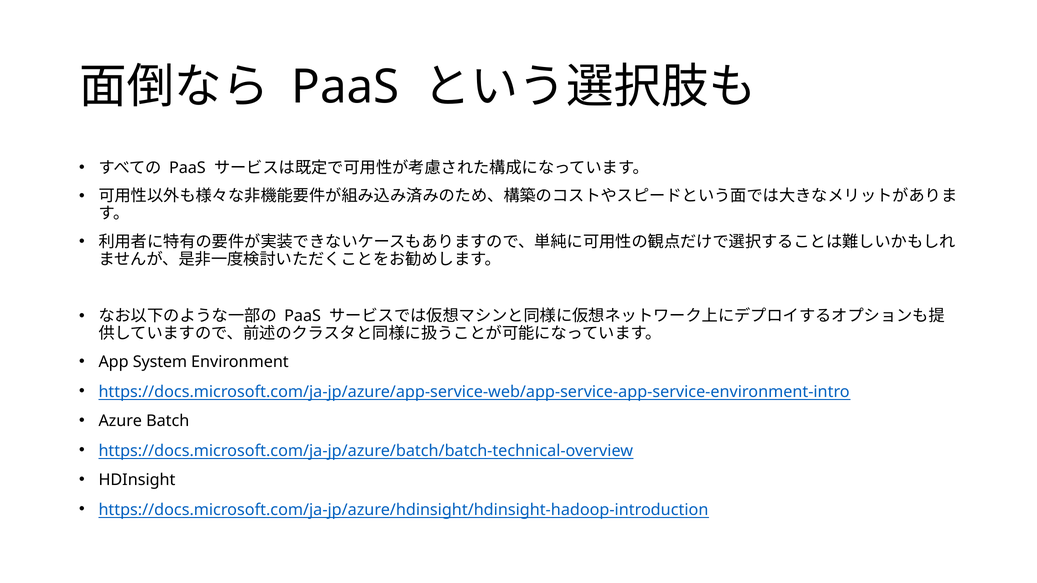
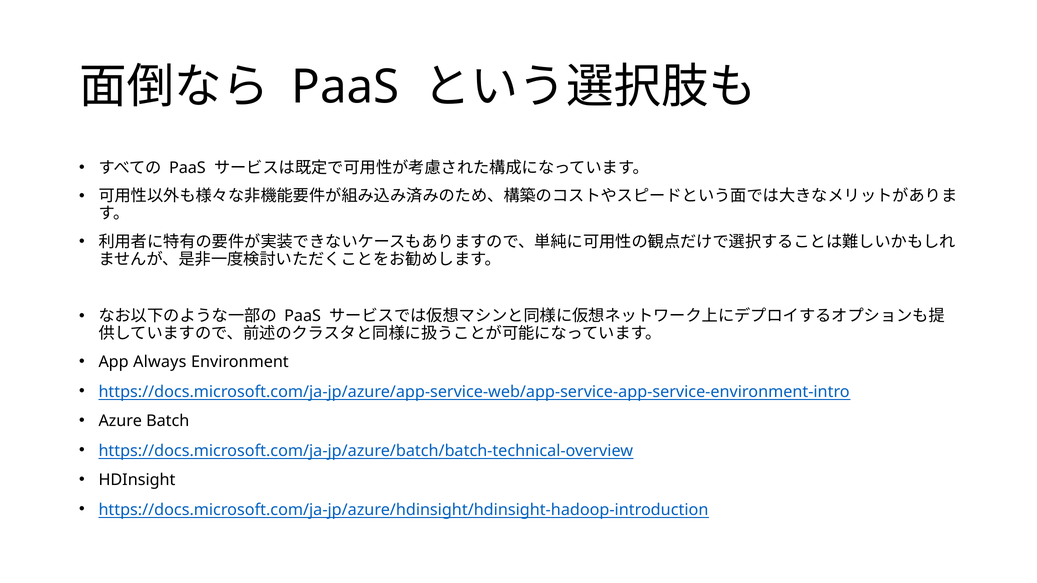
System: System -> Always (160, 362)
